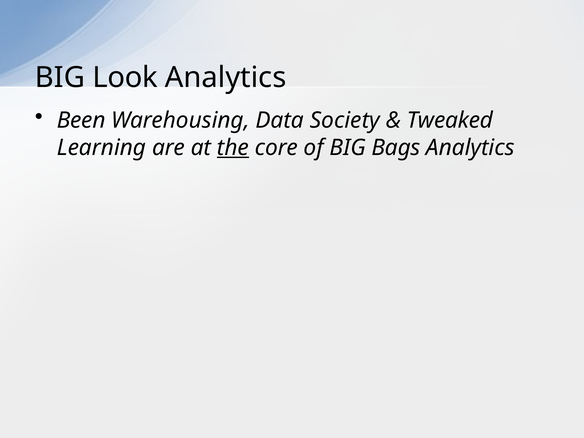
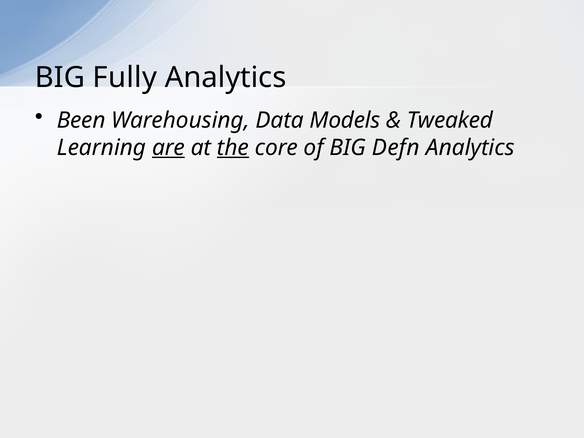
Look: Look -> Fully (125, 78)
Society: Society -> Models (345, 120)
are underline: none -> present (169, 148)
Bags: Bags -> Defn (396, 148)
